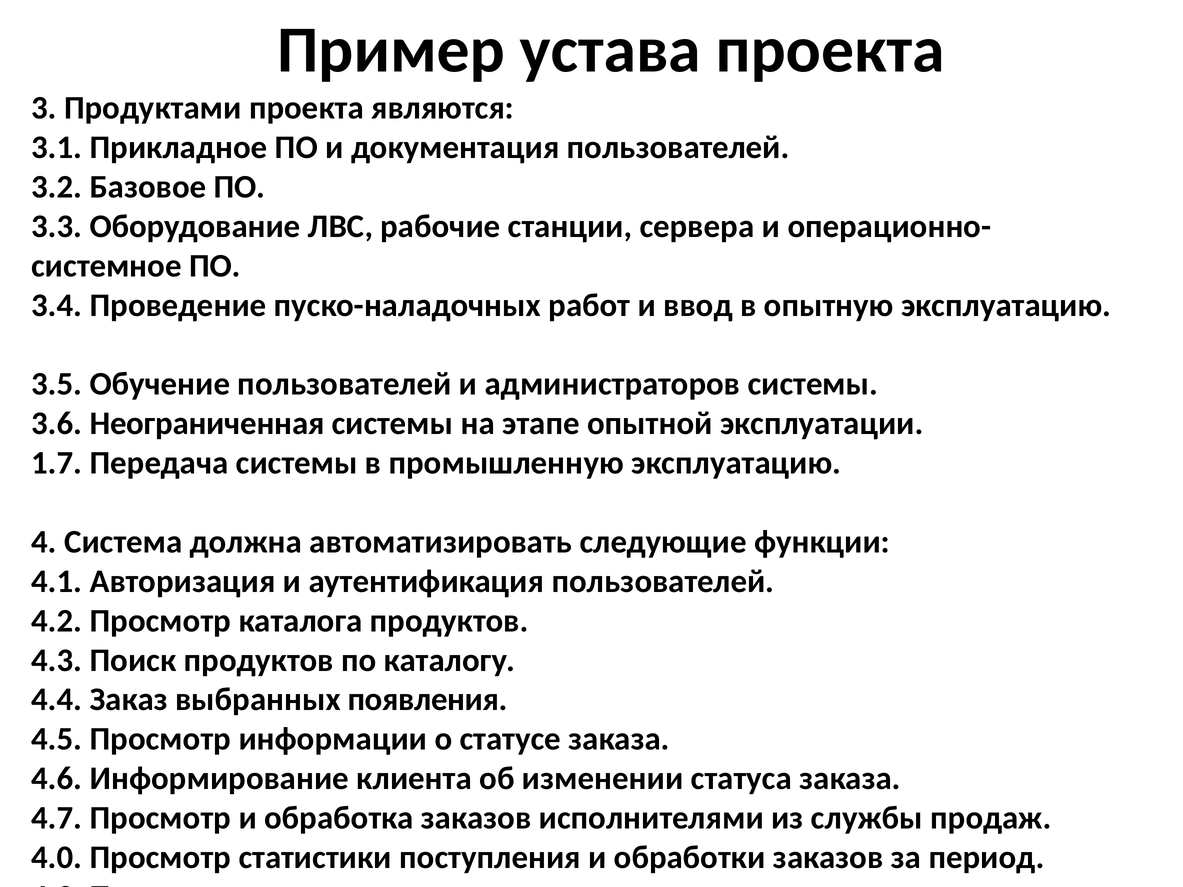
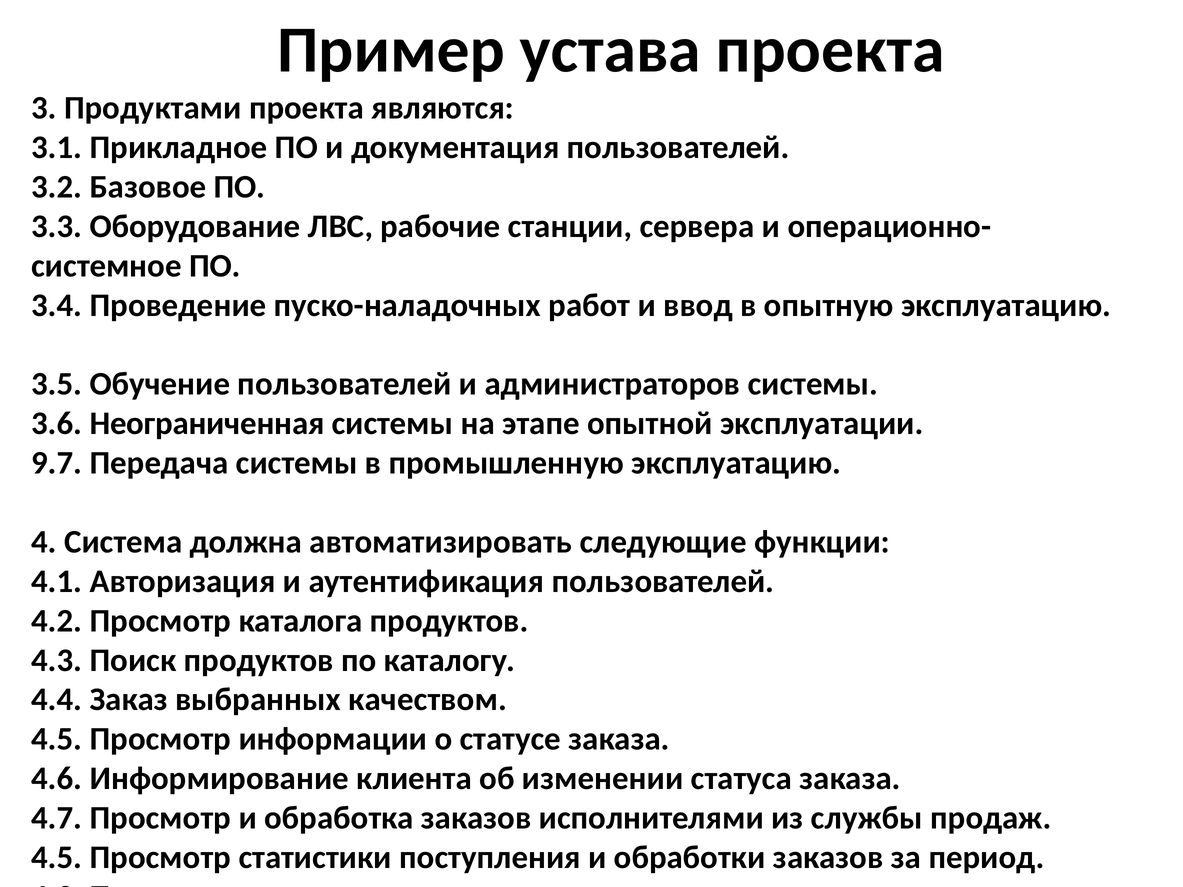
1.7: 1.7 -> 9.7 (57, 463)
появления: появления -> качеством (428, 700)
4.0: 4.0 -> 4.5 (57, 858)
